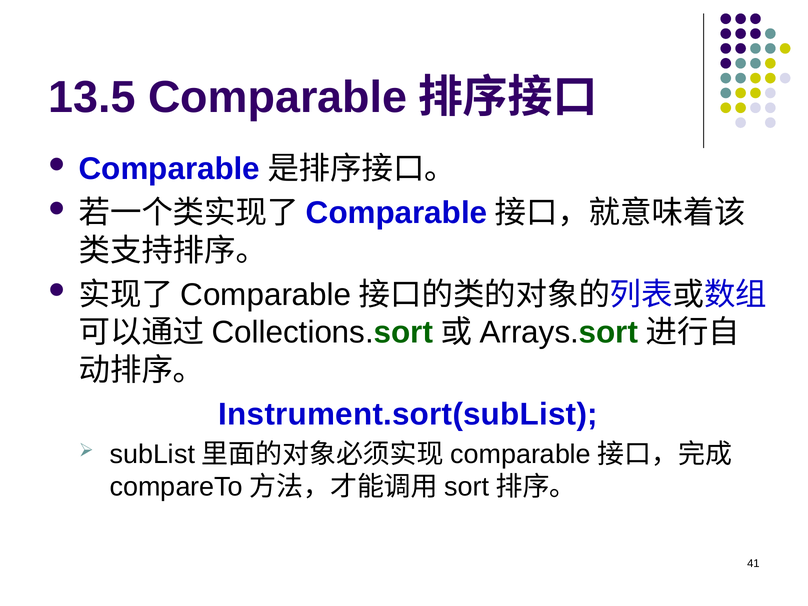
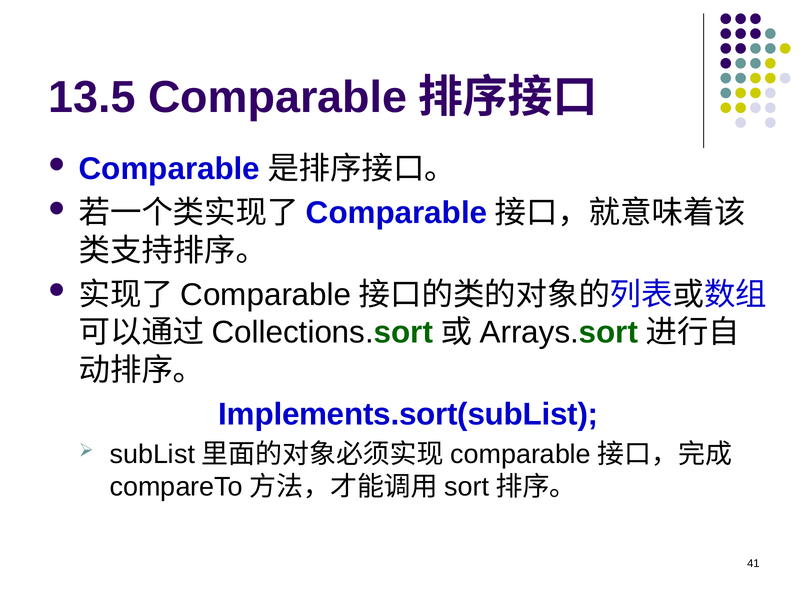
Instrument.sort(subList: Instrument.sort(subList -> Implements.sort(subList (408, 414)
